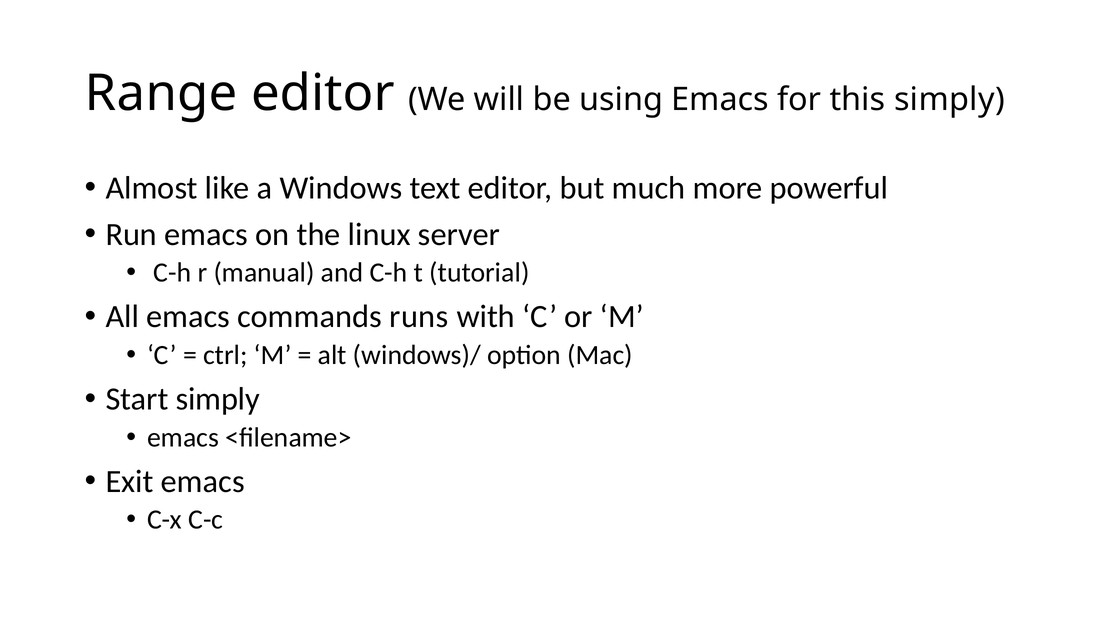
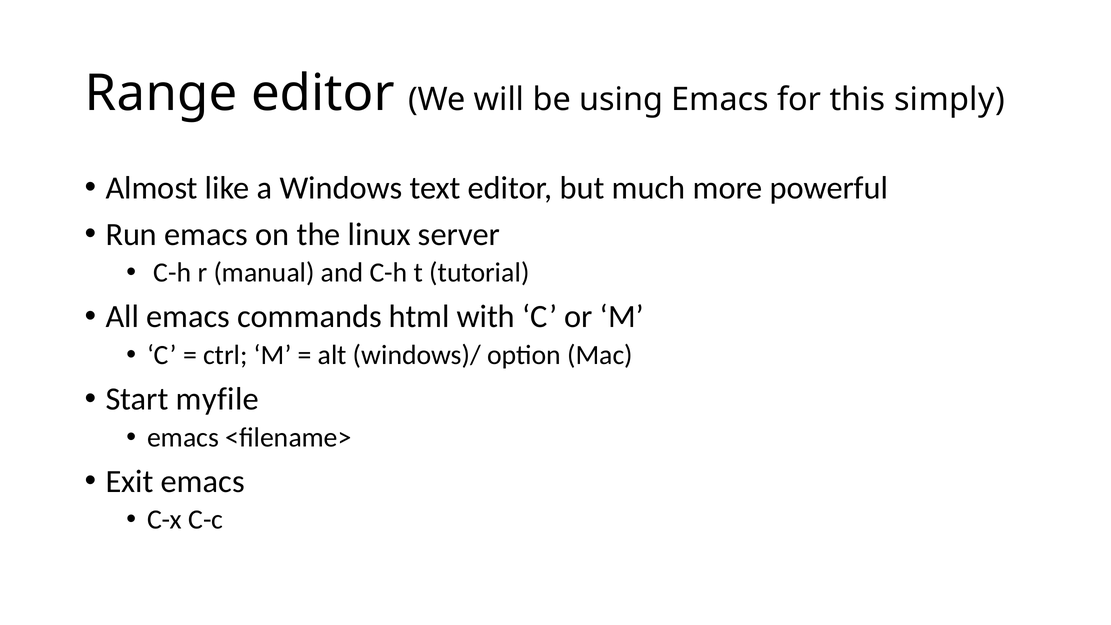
runs: runs -> html (419, 317)
Start simply: simply -> myfile (217, 399)
